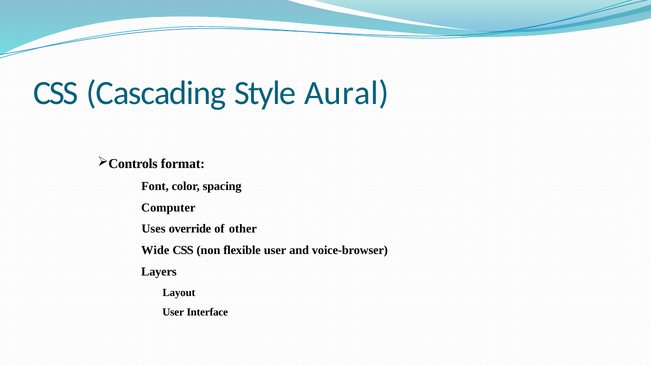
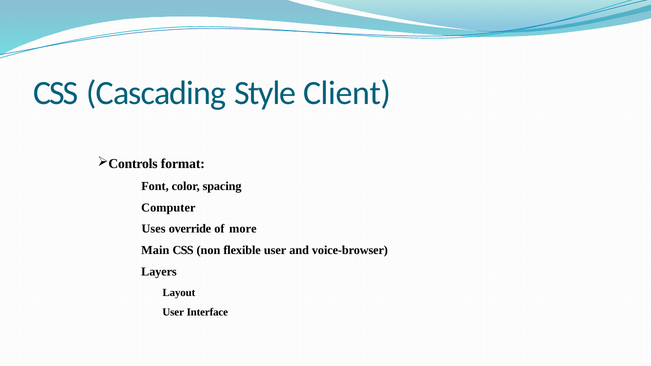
Aural: Aural -> Client (347, 93)
other: other -> more (243, 229)
Wide: Wide -> Main (155, 250)
